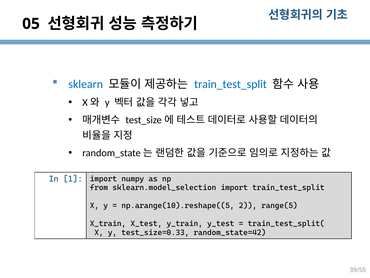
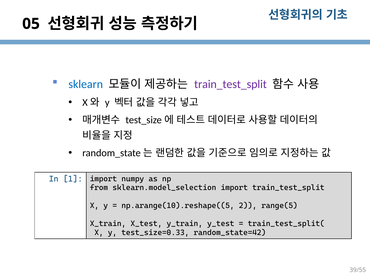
train_test_split colour: blue -> purple (230, 84)
